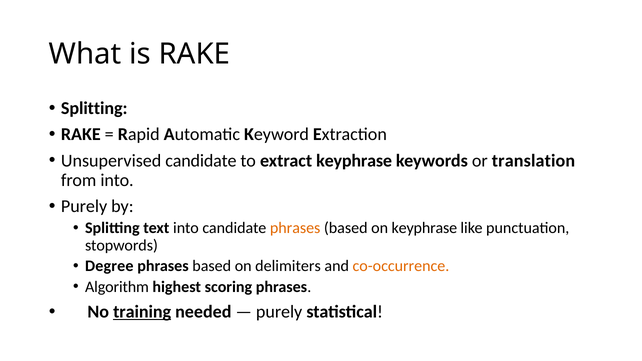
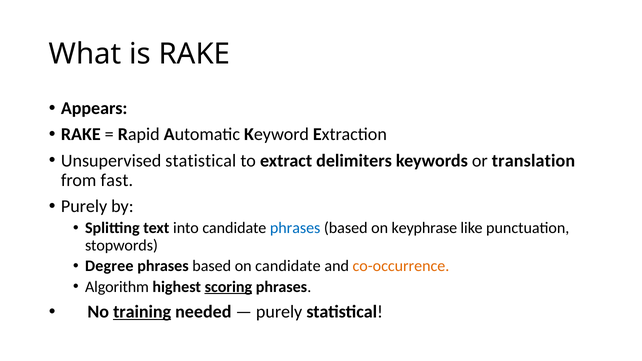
Splitting: Splitting -> Appears (94, 108)
Unsupervised candidate: candidate -> statistical (201, 161)
extract keyphrase: keyphrase -> delimiters (354, 161)
from into: into -> fast (117, 180)
phrases colour: orange -> blue (295, 228)
on delimiters: delimiters -> candidate (288, 266)
scoring underline: none -> present (228, 287)
